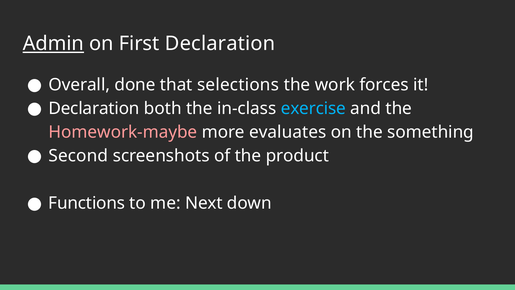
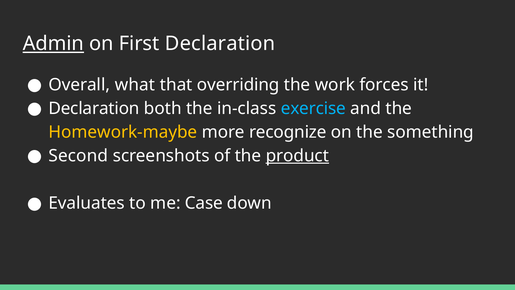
done: done -> what (135, 85)
selections: selections -> overriding (238, 85)
Homework-maybe colour: pink -> yellow (123, 132)
evaluates: evaluates -> recognize (288, 132)
product underline: none -> present (297, 156)
Functions: Functions -> Evaluates (87, 203)
Next: Next -> Case (204, 203)
